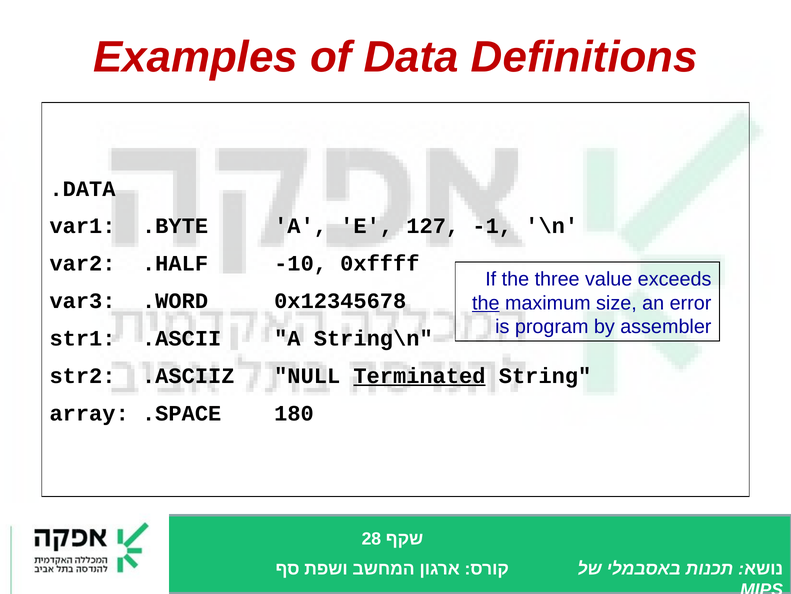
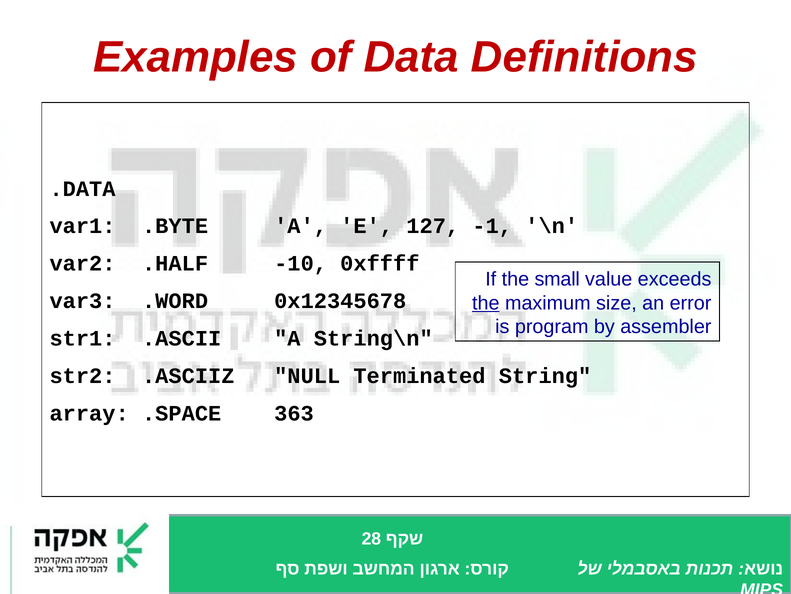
three: three -> small (557, 279)
Terminated underline: present -> none (419, 375)
180: 180 -> 363 (294, 413)
